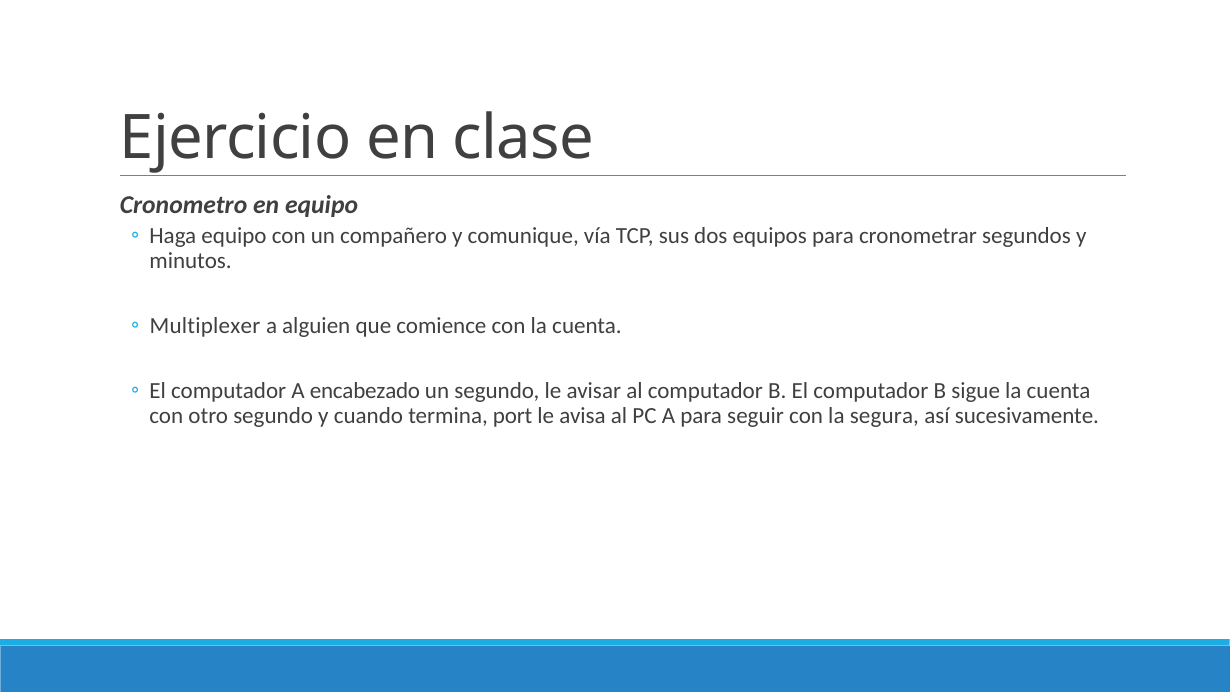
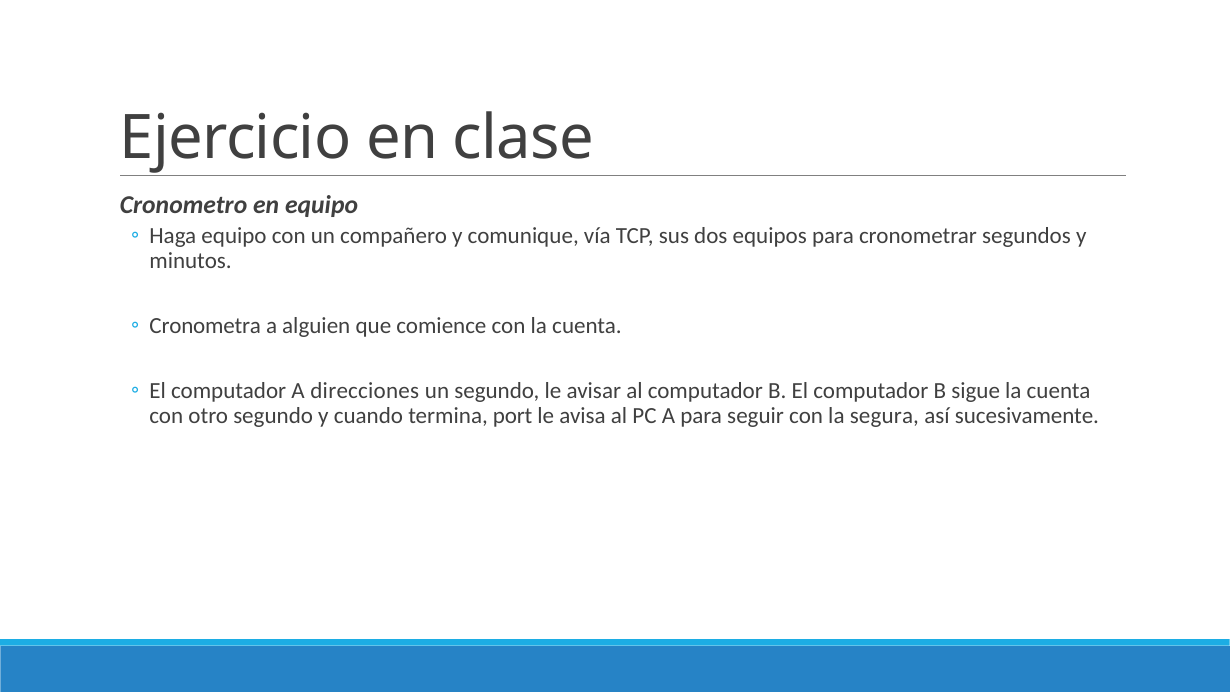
Multiplexer: Multiplexer -> Cronometra (205, 326)
encabezado: encabezado -> direcciones (365, 391)
